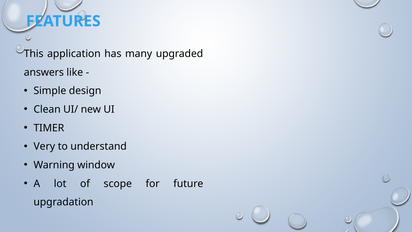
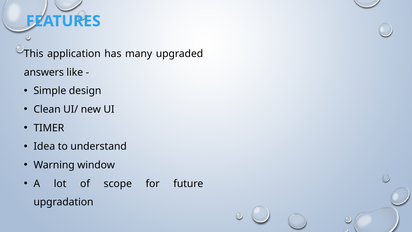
Very: Very -> Idea (44, 146)
